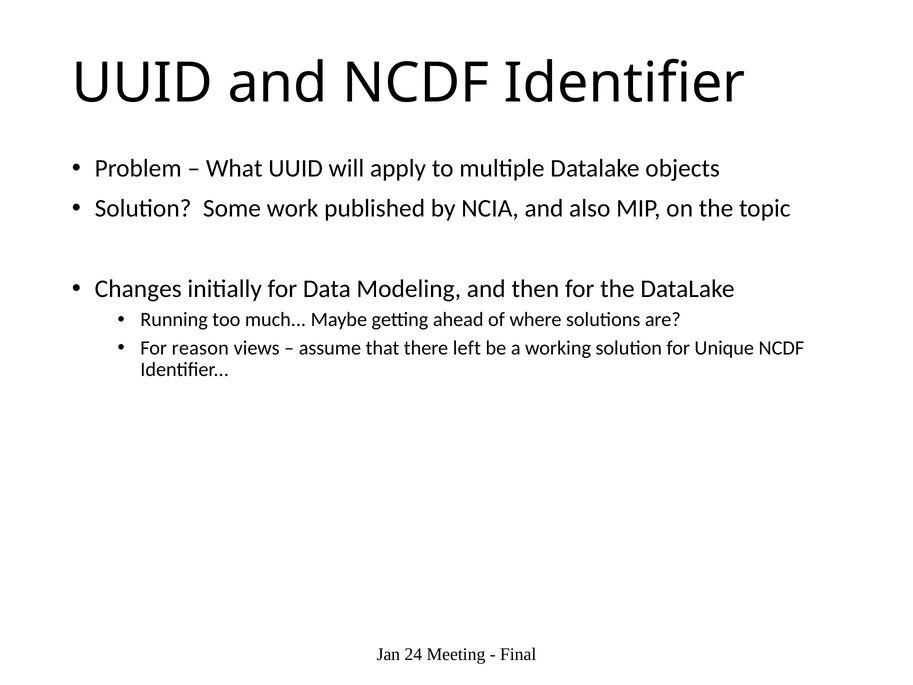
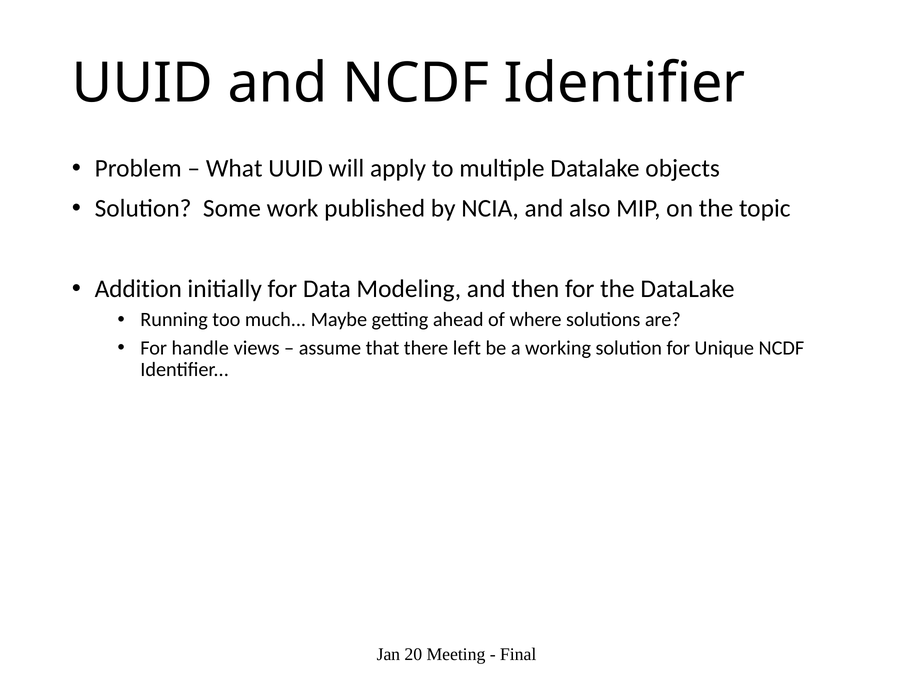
Changes: Changes -> Addition (138, 289)
reason: reason -> handle (200, 348)
24: 24 -> 20 (413, 654)
